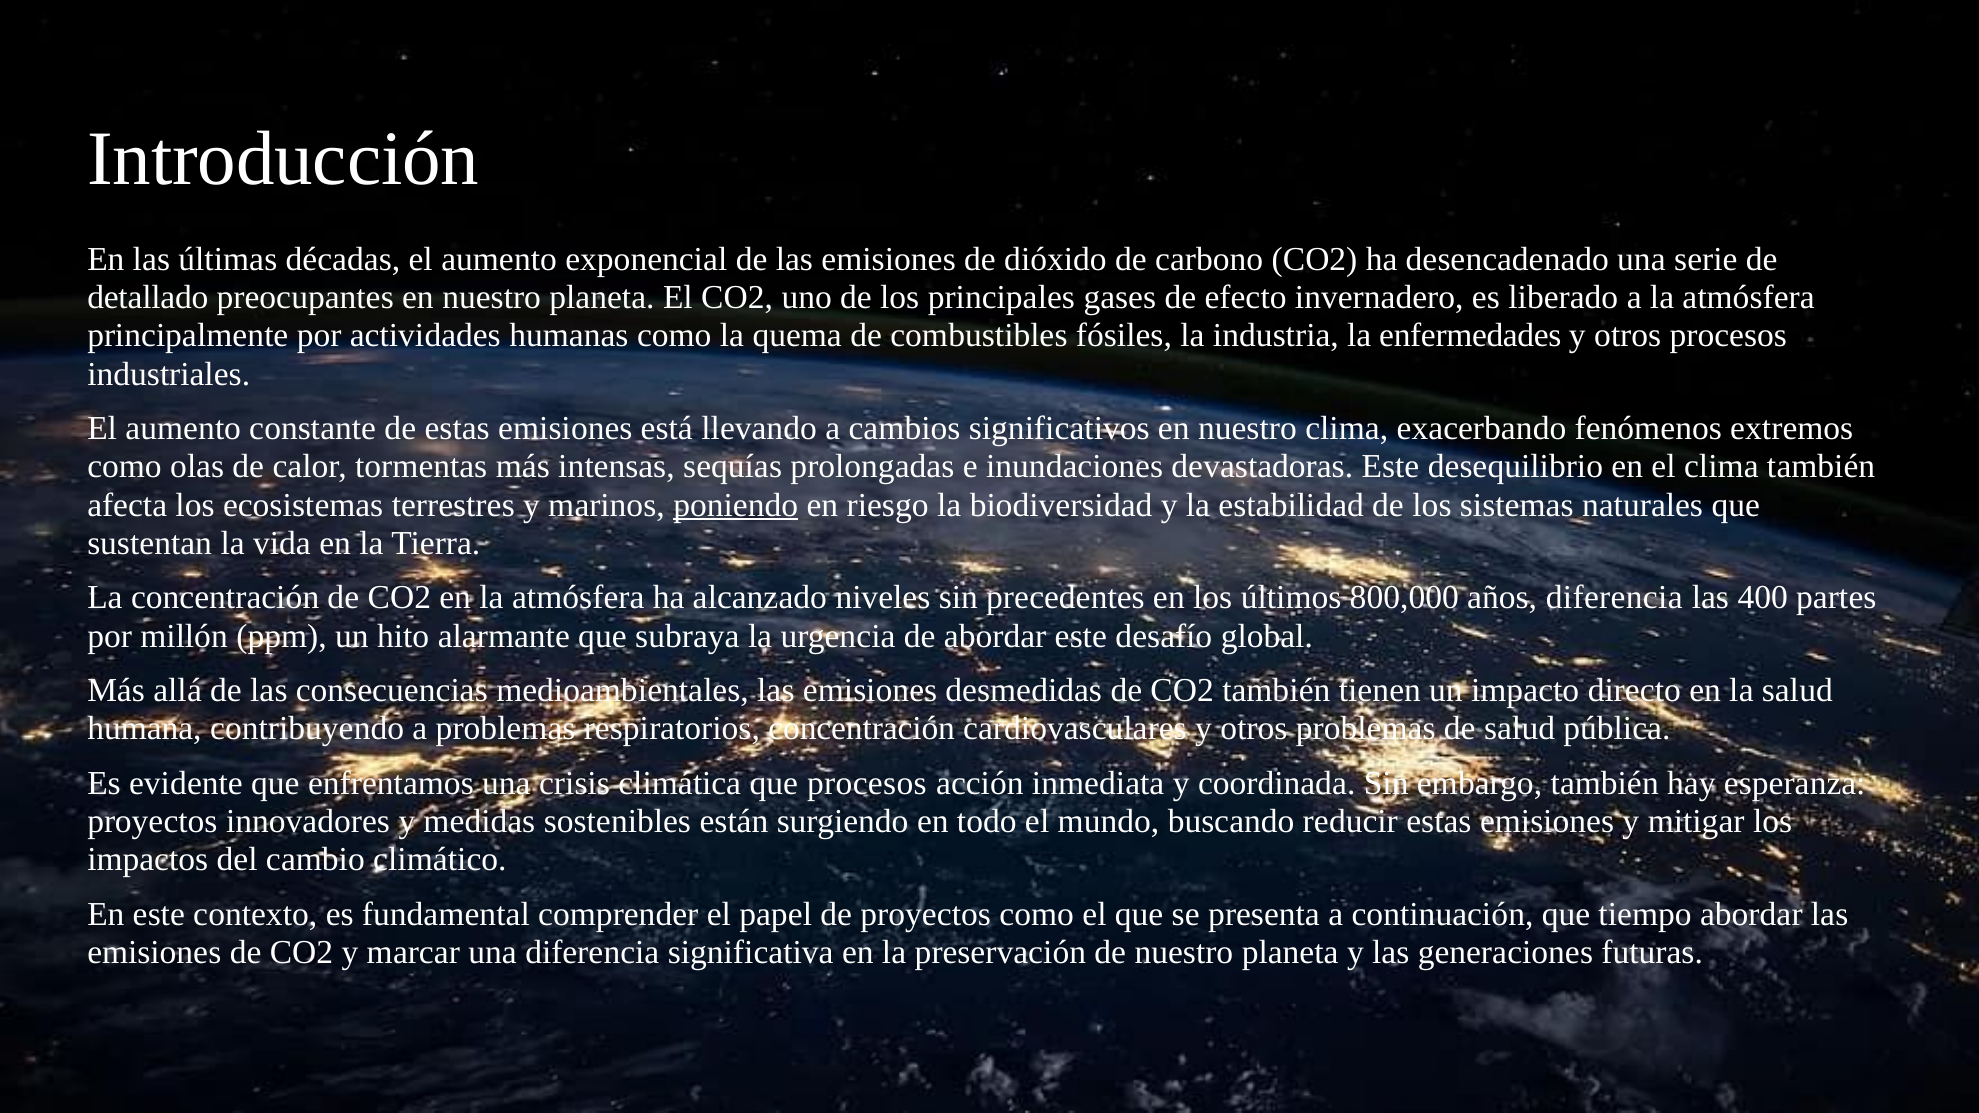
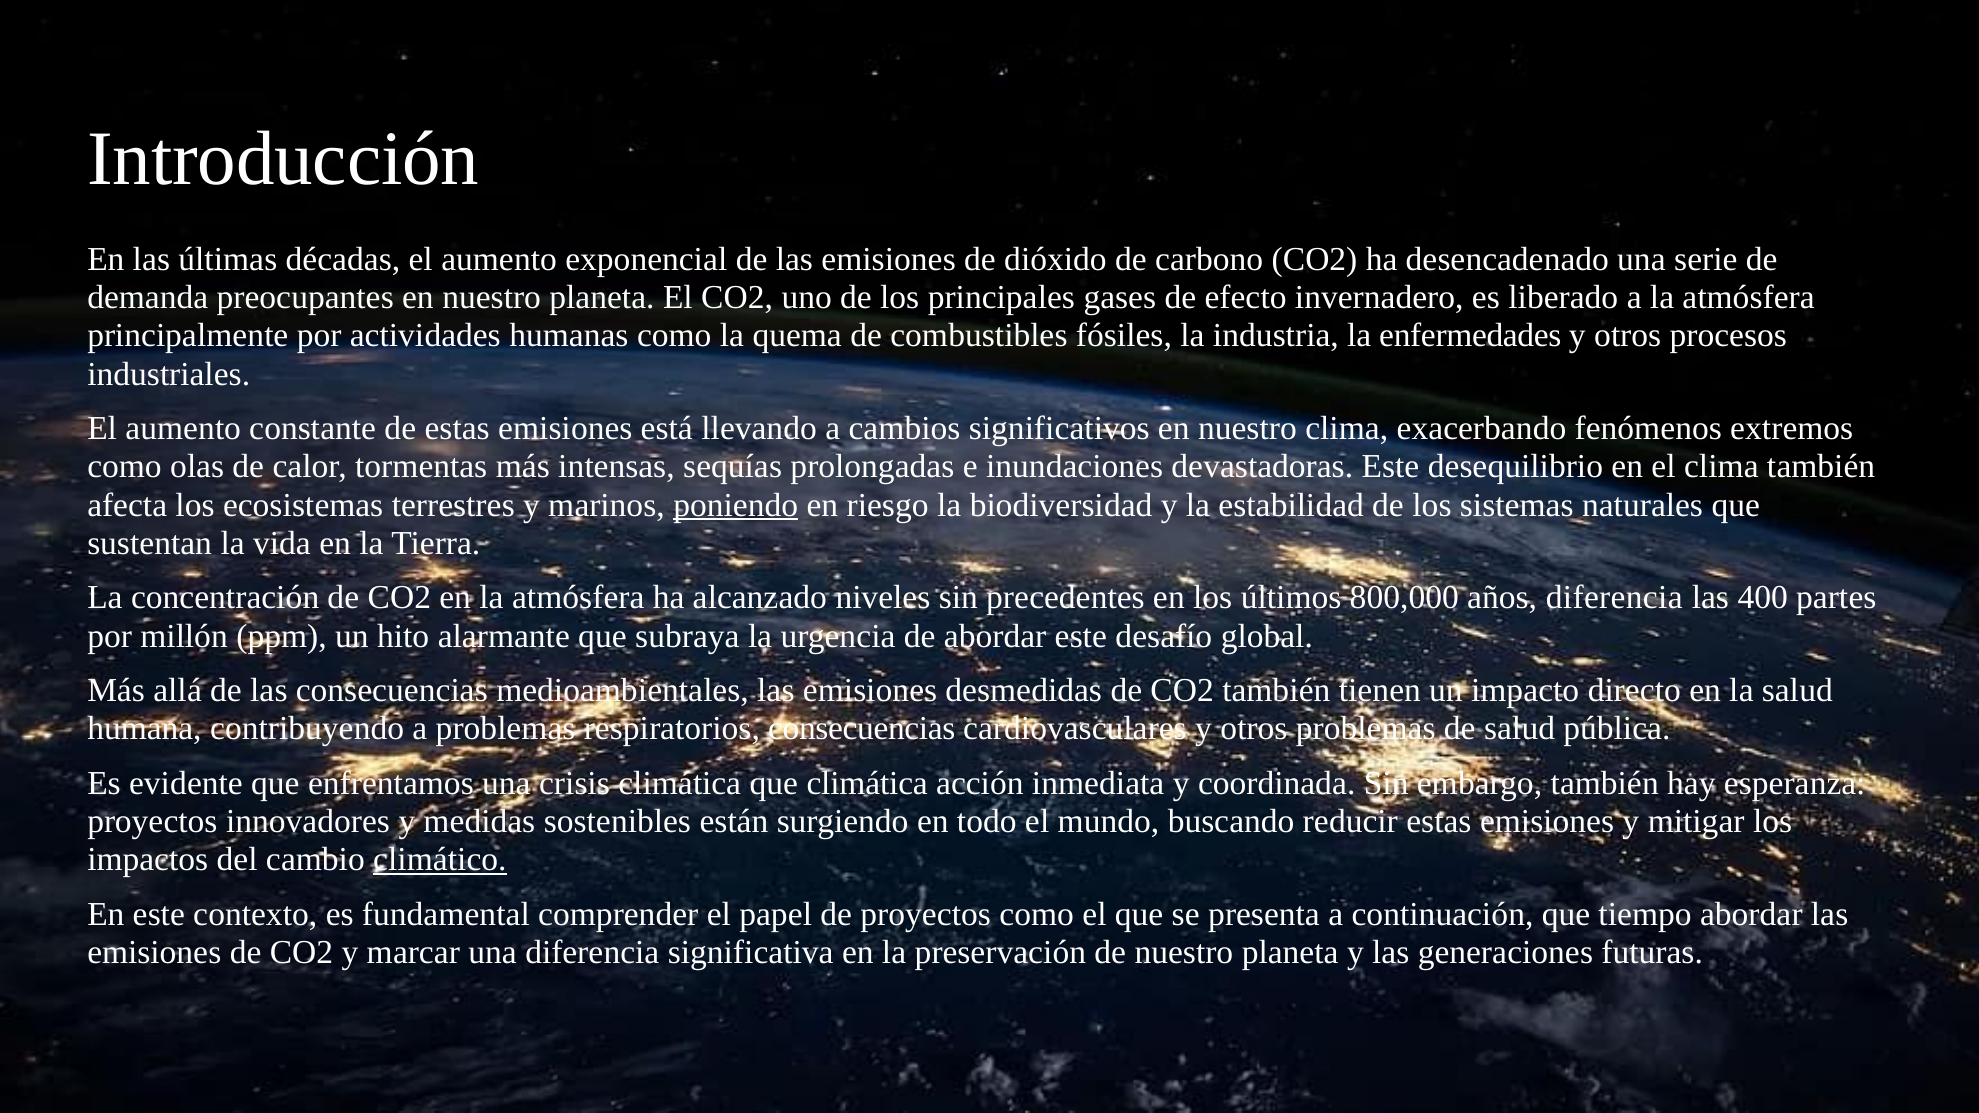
detallado: detallado -> demanda (148, 298)
respiratorios concentración: concentración -> consecuencias (862, 729)
que procesos: procesos -> climática (867, 784)
climático underline: none -> present (440, 860)
